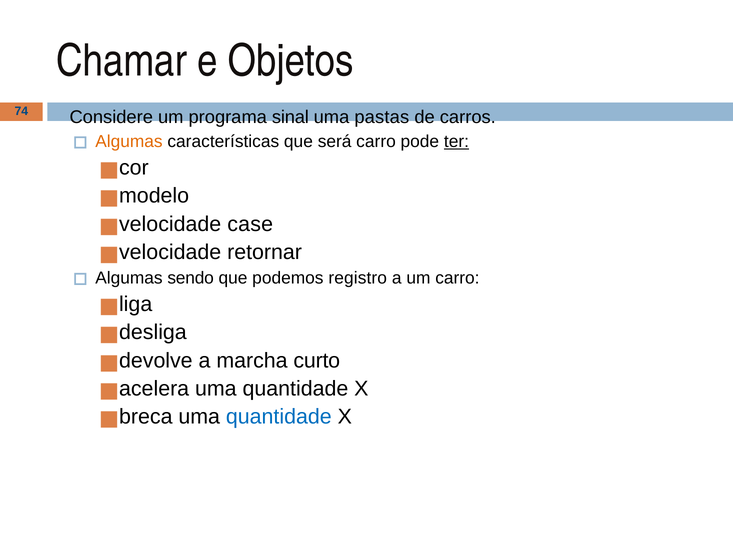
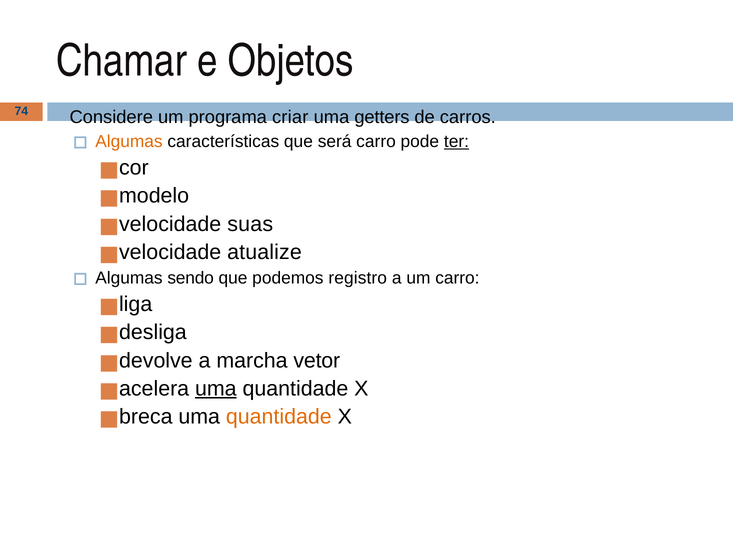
sinal: sinal -> criar (290, 117)
pastas: pastas -> getters (382, 117)
case: case -> suas (250, 224)
retornar: retornar -> atualize (264, 252)
curto: curto -> vetor (317, 360)
uma underline: none -> present (216, 389)
quantidade colour: blue -> orange (279, 417)
